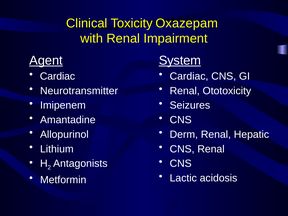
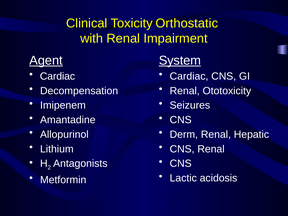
Oxazepam: Oxazepam -> Orthostatic (187, 23)
Neurotransmitter: Neurotransmitter -> Decompensation (79, 91)
